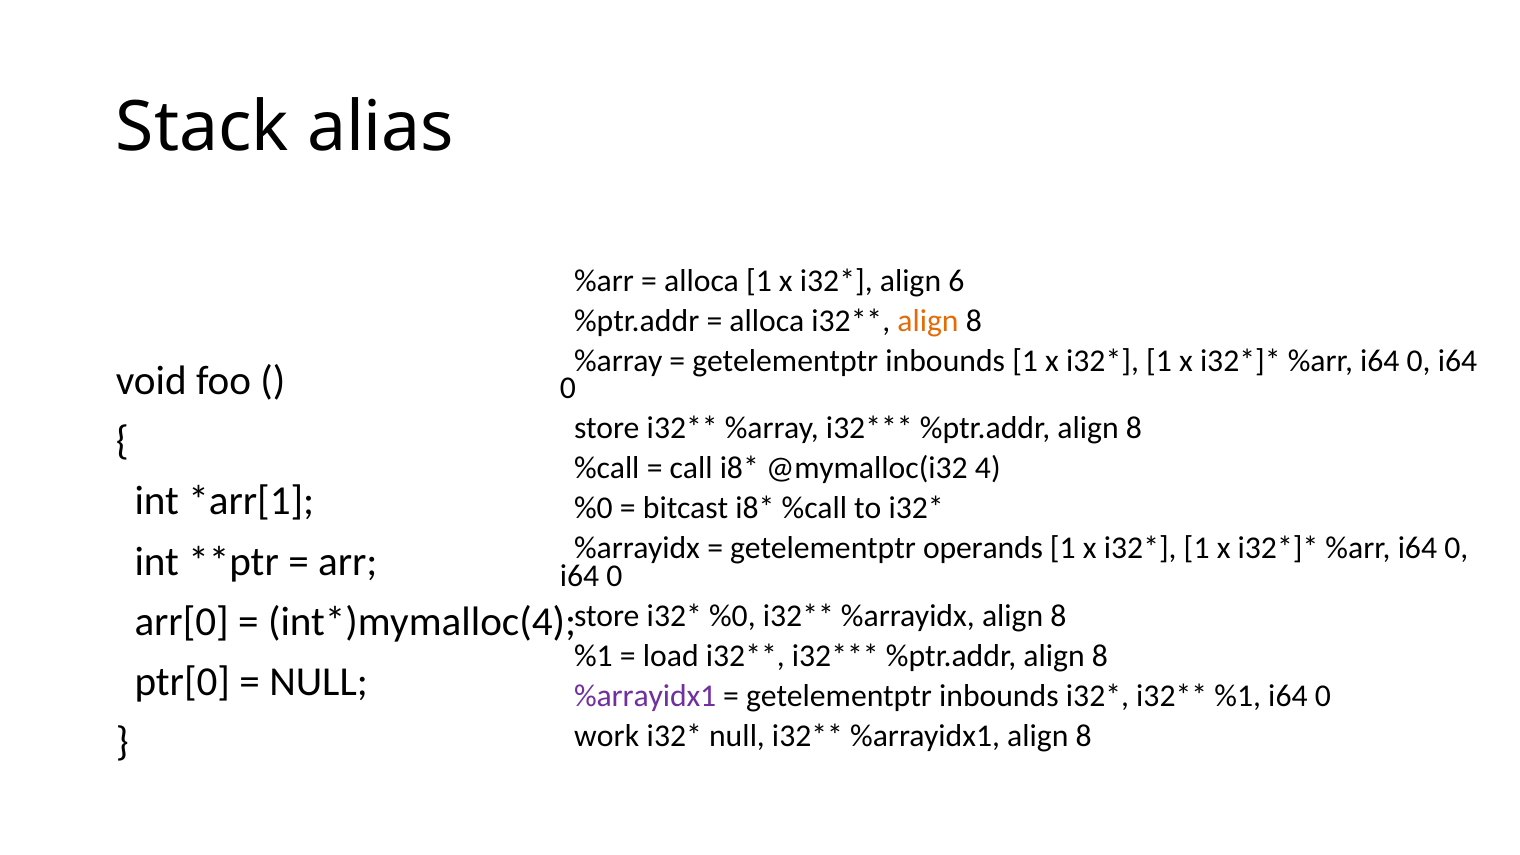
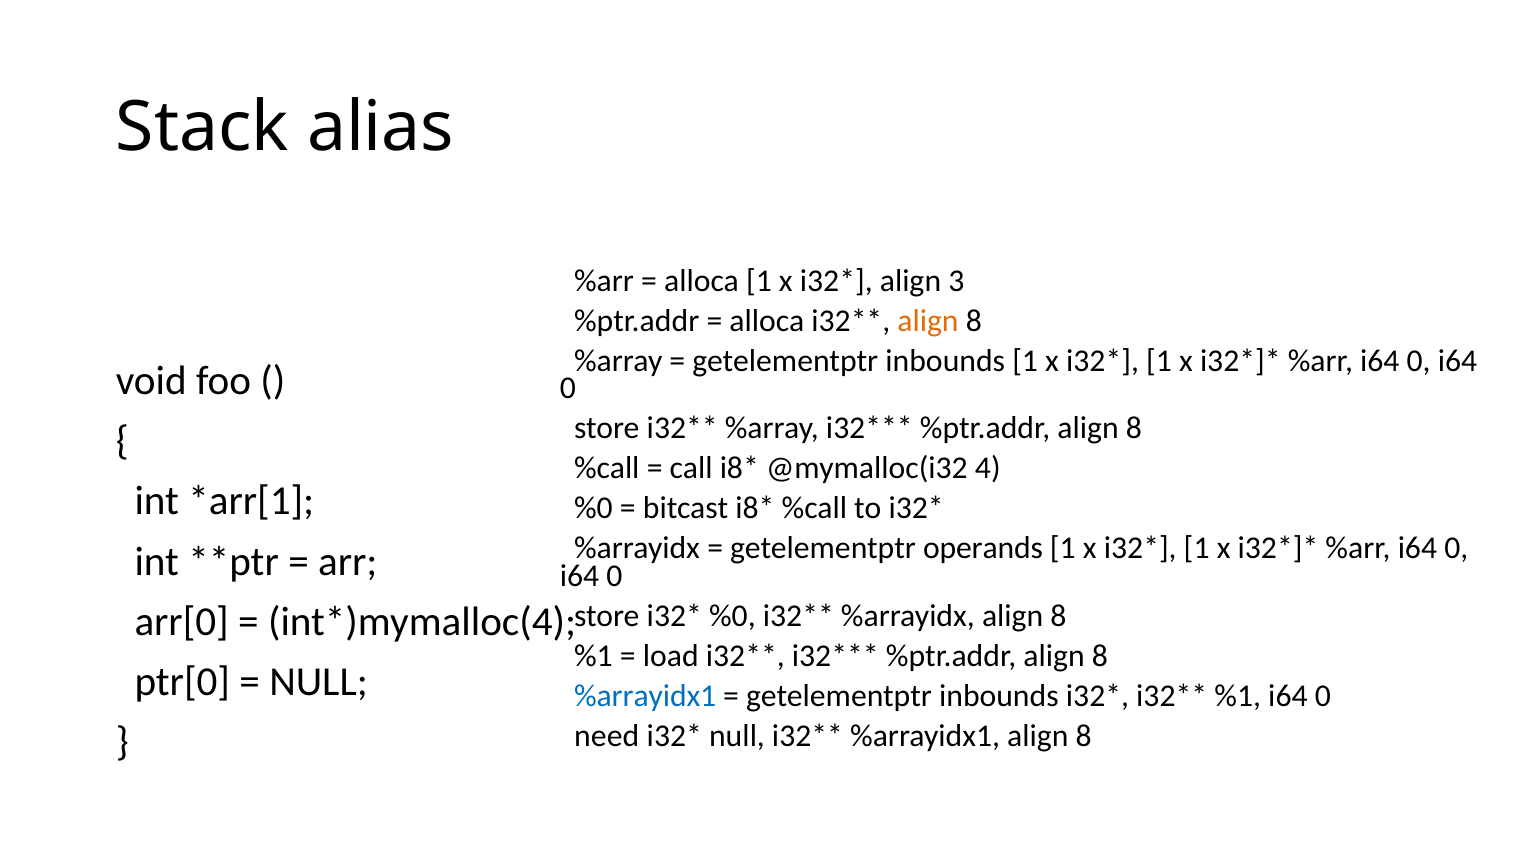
6: 6 -> 3 (956, 281)
%arrayidx1 colour: purple -> blue (645, 696)
work: work -> need (607, 736)
